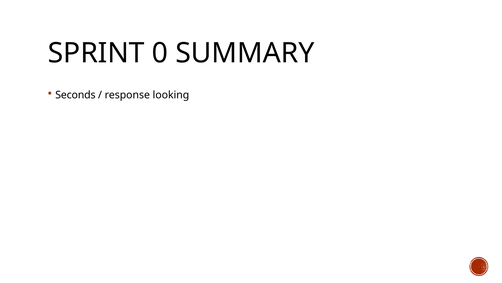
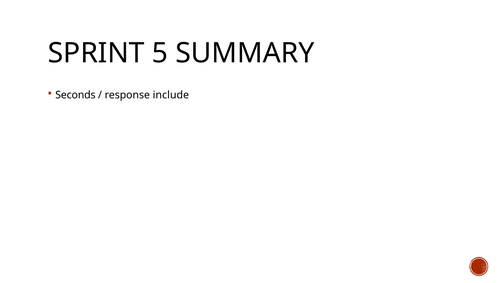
0: 0 -> 5 (160, 53)
looking: looking -> include (171, 95)
